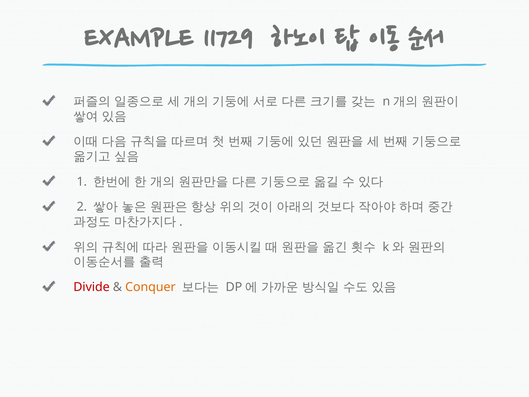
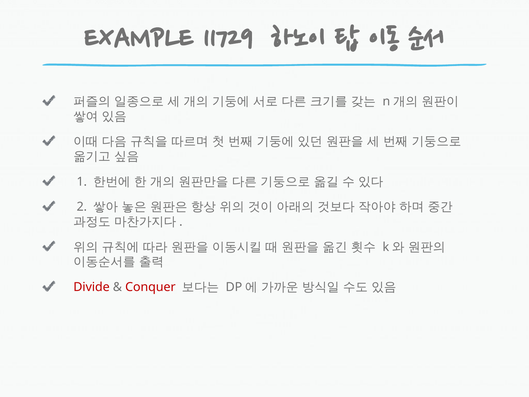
Conquer colour: orange -> red (150, 287)
